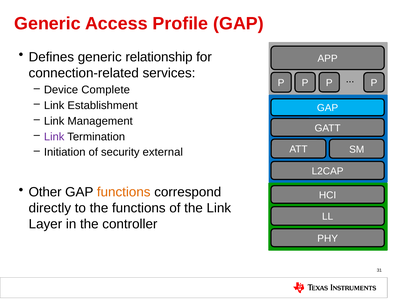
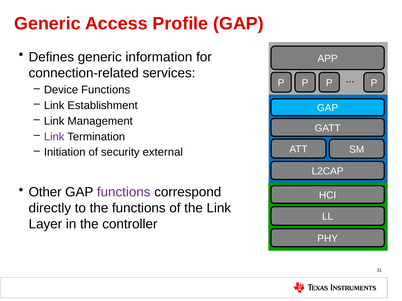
relationship: relationship -> information (159, 57)
Device Complete: Complete -> Functions (106, 90)
functions colour: orange -> purple (124, 192)
